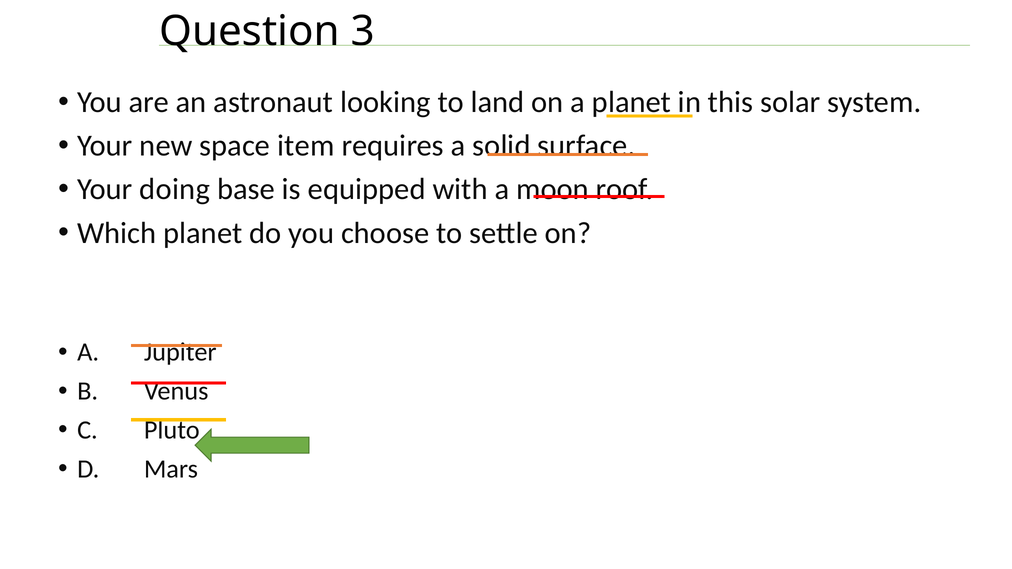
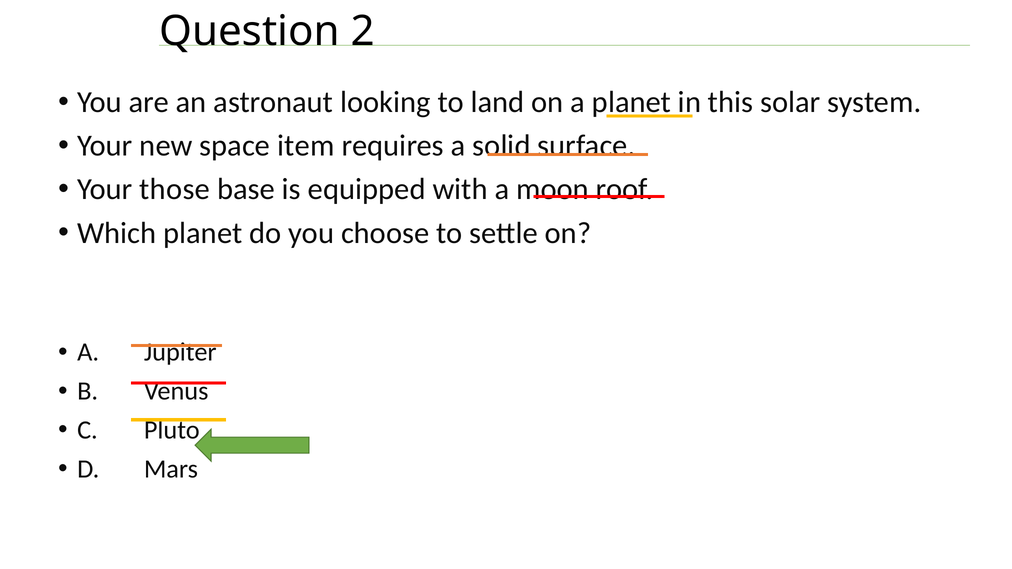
3: 3 -> 2 (363, 31)
doing: doing -> those (175, 189)
